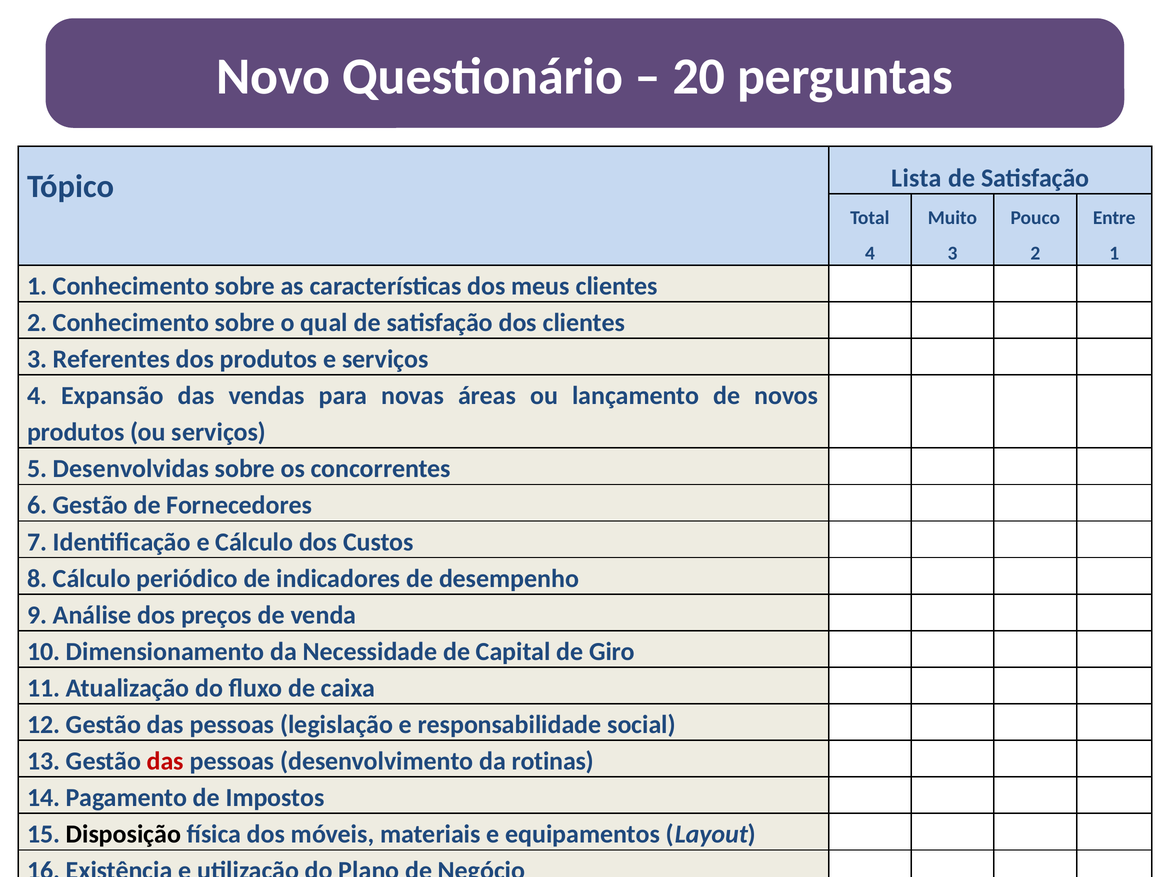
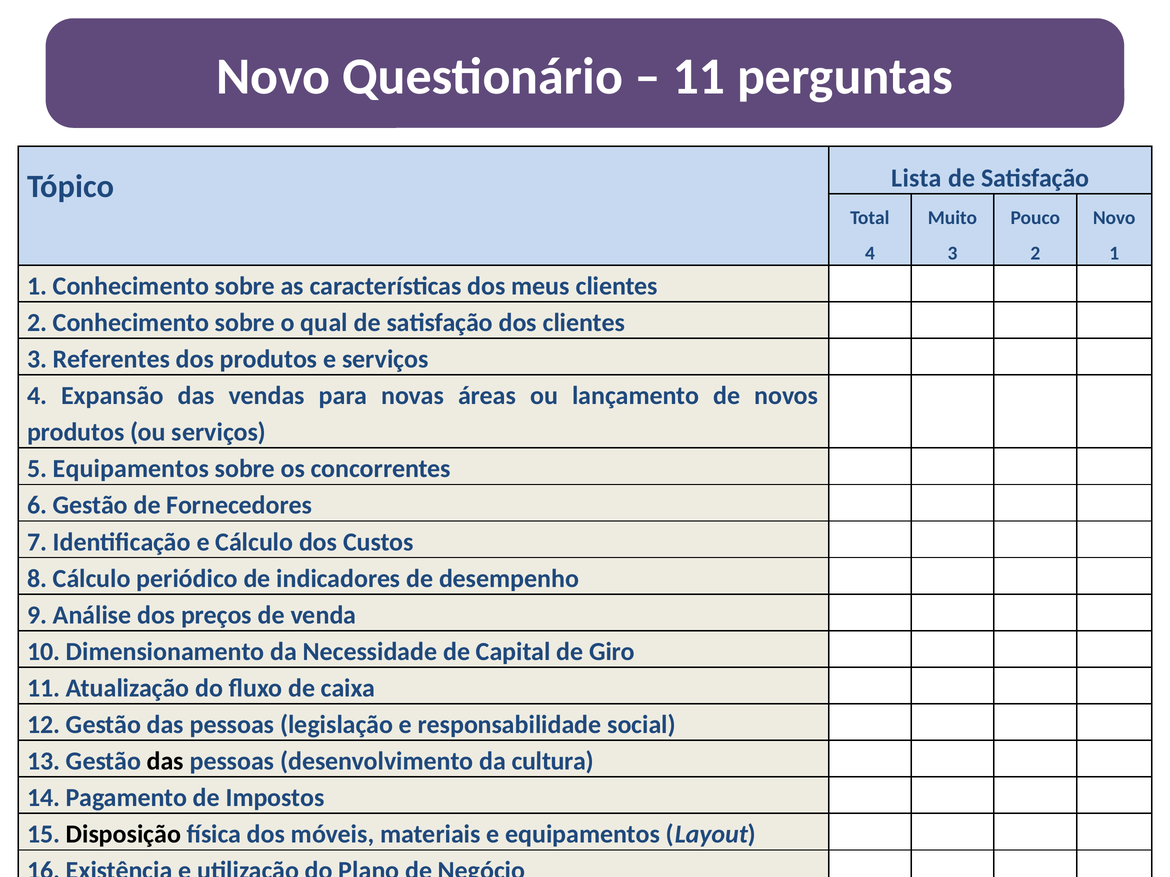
20: 20 -> 11 (699, 77)
Entre: Entre -> Novo (1114, 218)
5 Desenvolvidas: Desenvolvidas -> Equipamentos (131, 469)
das colour: red -> black (165, 762)
rotinas: rotinas -> cultura (553, 762)
